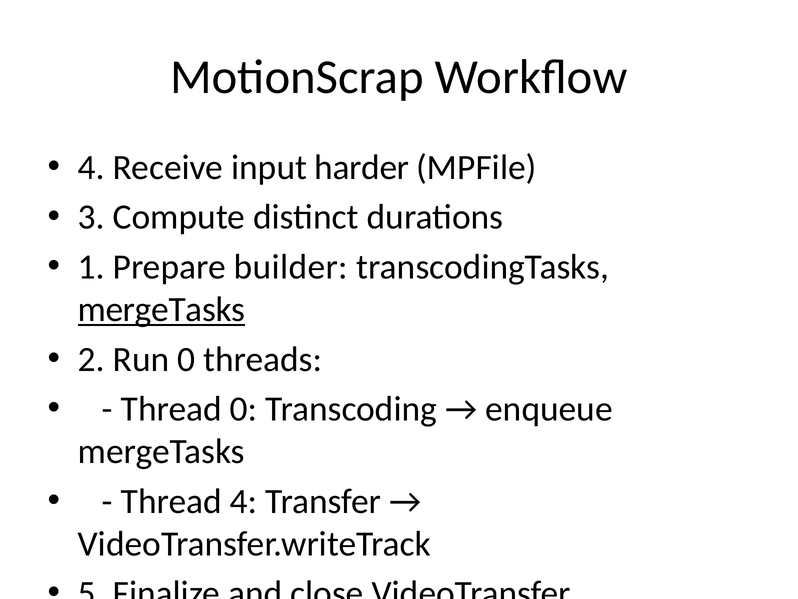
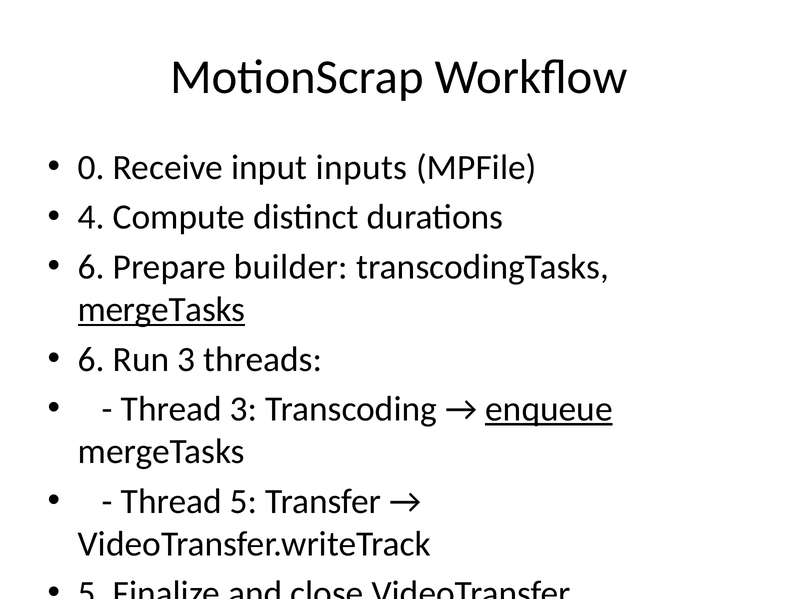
4: 4 -> 0 (91, 167)
harder: harder -> inputs (361, 167)
3: 3 -> 4 (91, 217)
1: 1 -> 6 (91, 267)
2: 2 -> 6 (91, 359)
Run 0: 0 -> 3 (186, 359)
Thread 0: 0 -> 3 (244, 409)
enqueue underline: none -> present (549, 409)
Thread 4: 4 -> 5 (244, 501)
